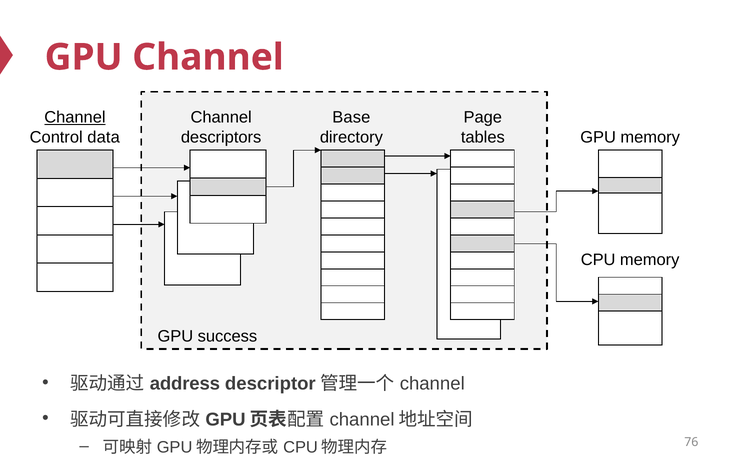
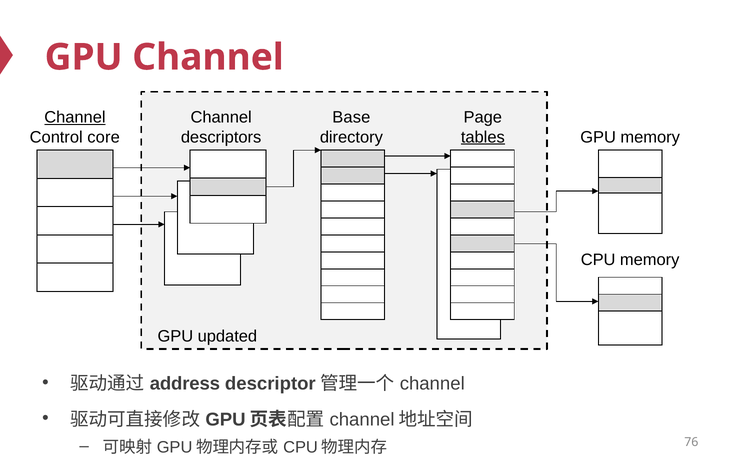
data: data -> core (104, 137)
tables underline: none -> present (483, 137)
success: success -> updated (227, 336)
